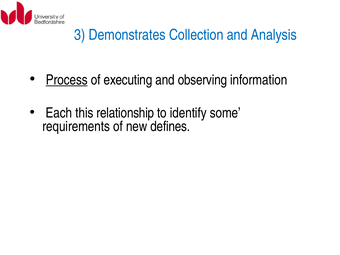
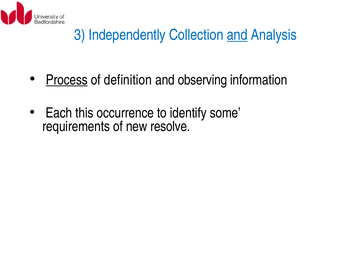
Demonstrates: Demonstrates -> Independently (127, 35)
and underline: none -> present (237, 35)
executing: executing -> definition (128, 80)
relationship: relationship -> occurrence (125, 113)
defines: defines -> resolve (170, 127)
